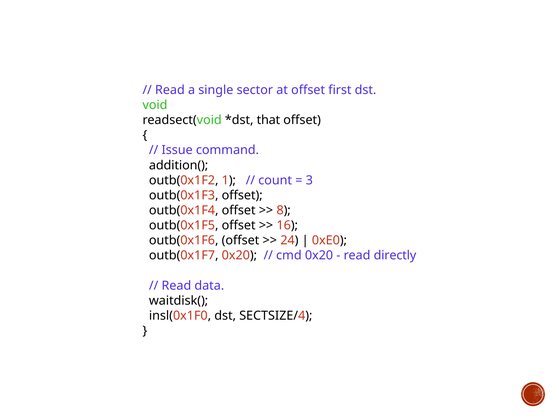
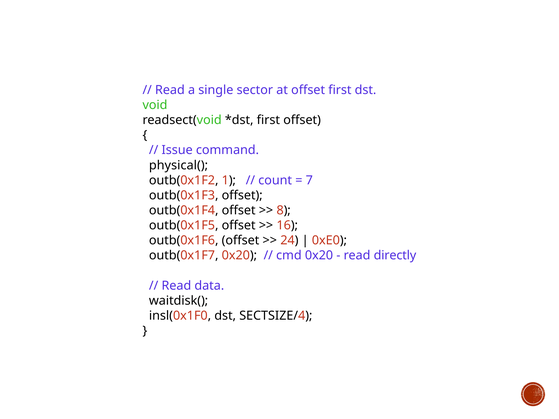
that: that -> first (268, 120)
addition(: addition( -> physical( (179, 165)
3: 3 -> 7 (309, 180)
